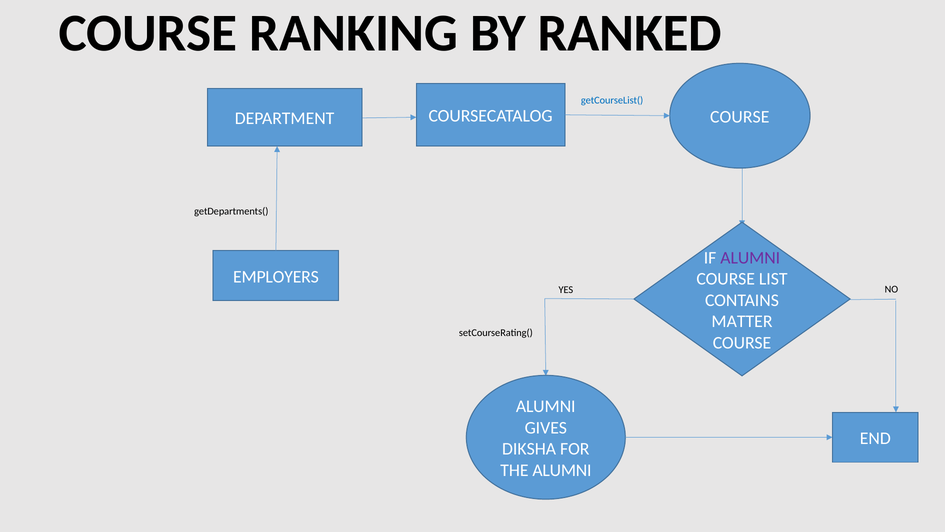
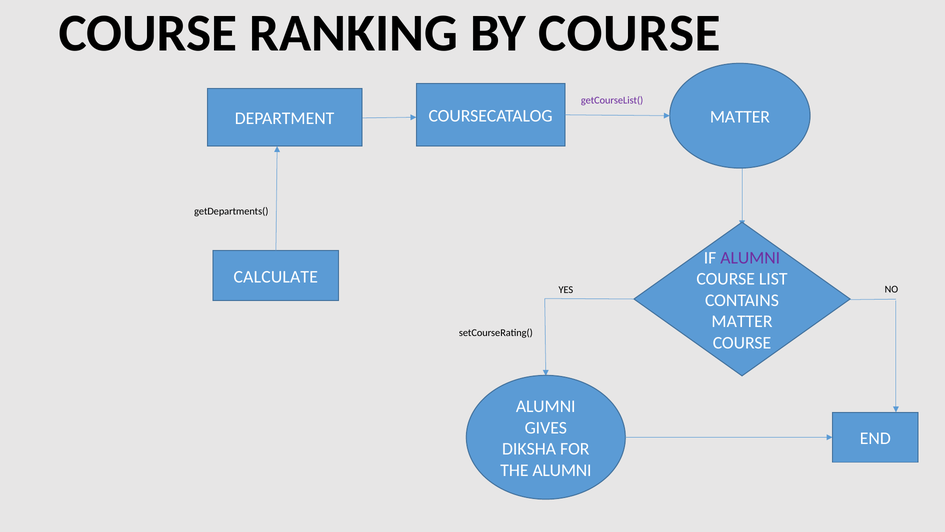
BY RANKED: RANKED -> COURSE (629, 33)
getCourseList( colour: blue -> purple (612, 100)
COURSE: COURSE -> MATTER (740, 117)
EMPLOYERS: EMPLOYERS -> CALCULATE (276, 277)
